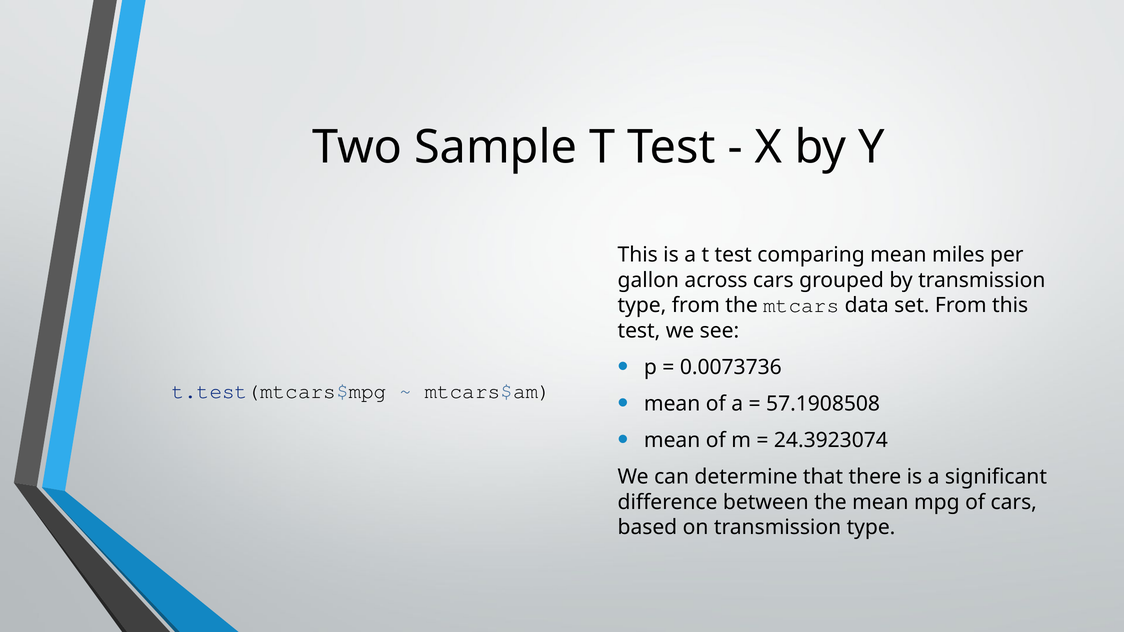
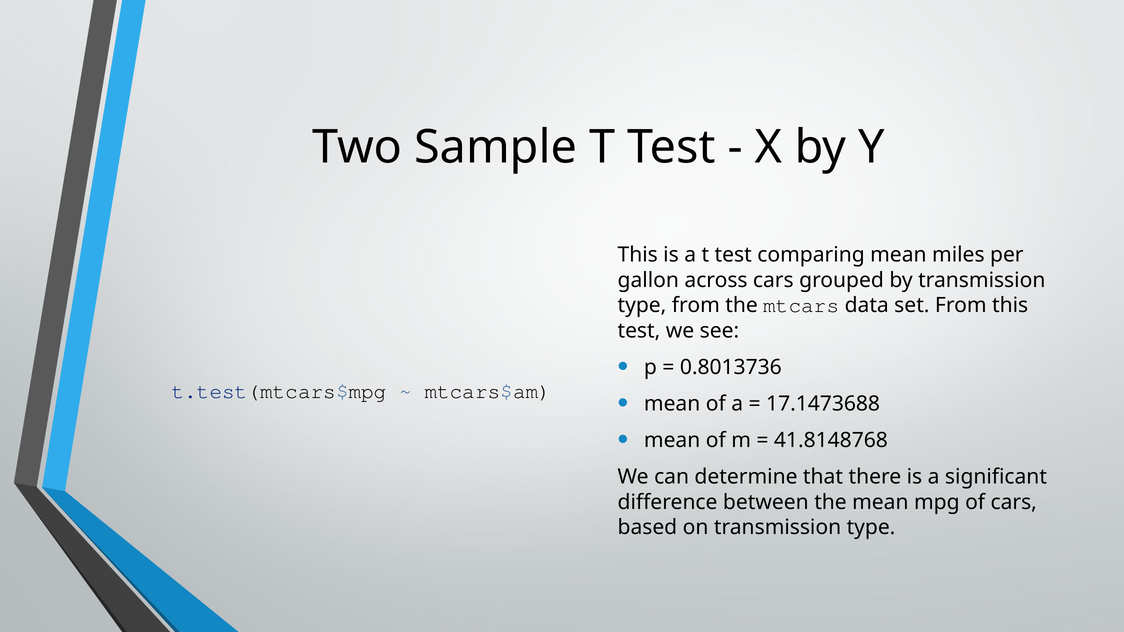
0.0073736: 0.0073736 -> 0.8013736 (731, 367)
57.1908508: 57.1908508 -> 17.1473688 (823, 404)
24.3923074: 24.3923074 -> 41.8148768 (831, 440)
